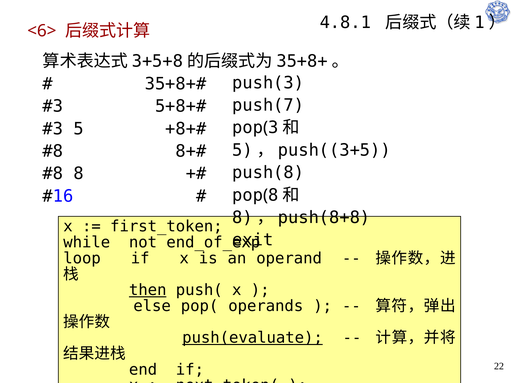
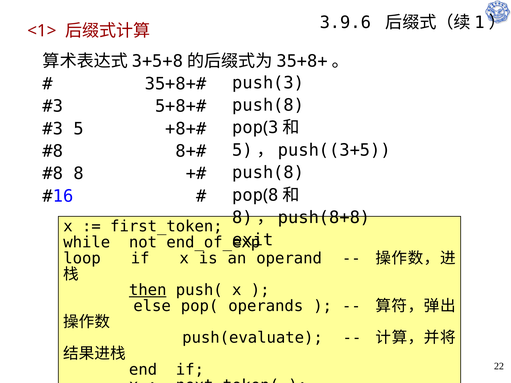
4.8.1: 4.8.1 -> 3.9.6 (345, 22)
<6>: <6> -> <1> (42, 31)
push(7: push(7 -> push(8 (268, 105)
push(evaluate underline: present -> none (253, 338)
